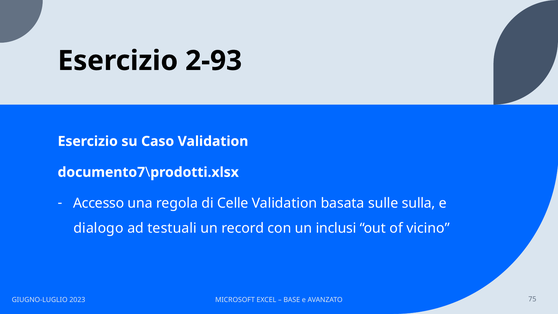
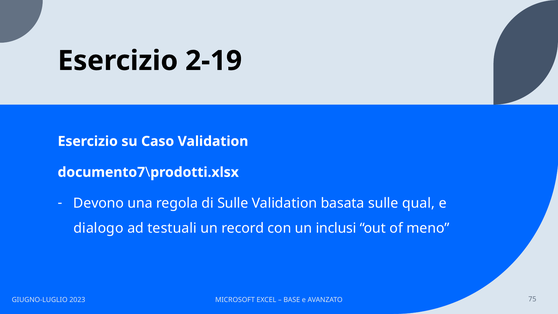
2-93: 2-93 -> 2-19 (214, 61)
Accesso: Accesso -> Devono (99, 203)
di Celle: Celle -> Sulle (233, 203)
sulla: sulla -> qual (419, 203)
vicino: vicino -> meno (428, 228)
